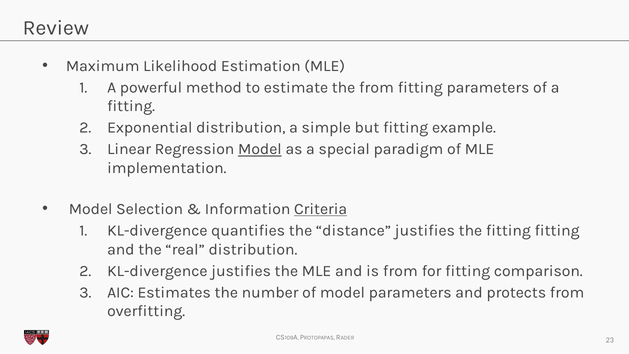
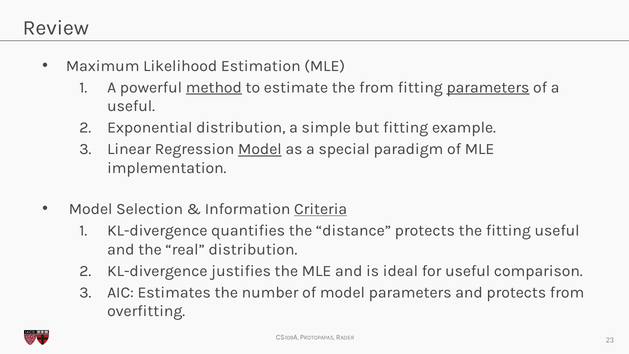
method underline: none -> present (214, 87)
parameters underline: none -> present (488, 87)
fitting: fitting -> useful (131, 106)
distance justifies: justifies -> protects (425, 230)
fitting fitting: fitting -> useful (557, 230)
is from: from -> ideal (400, 271)
for fitting: fitting -> useful (468, 271)
